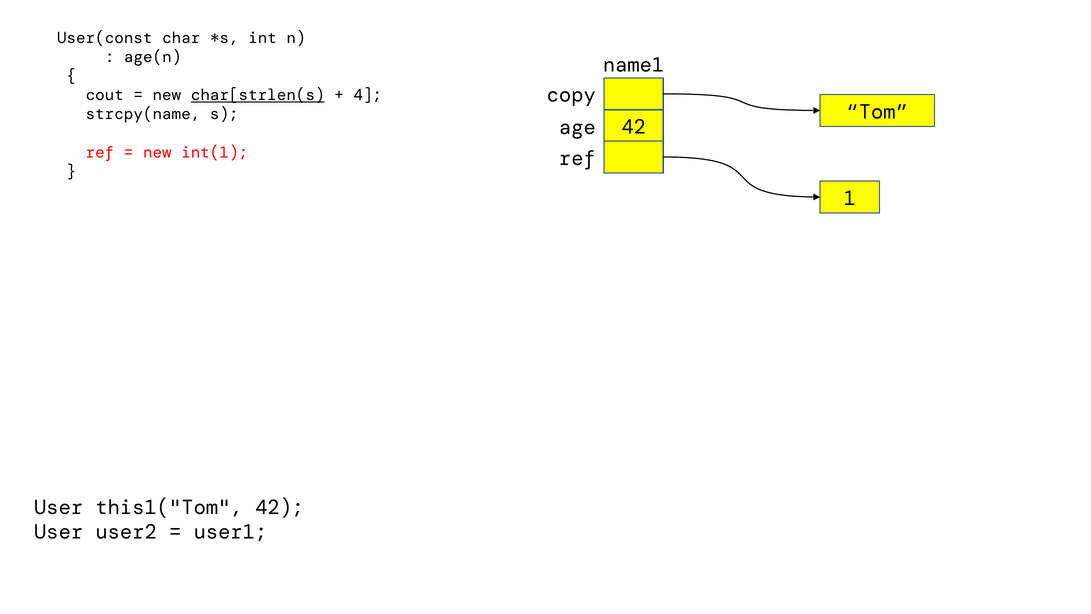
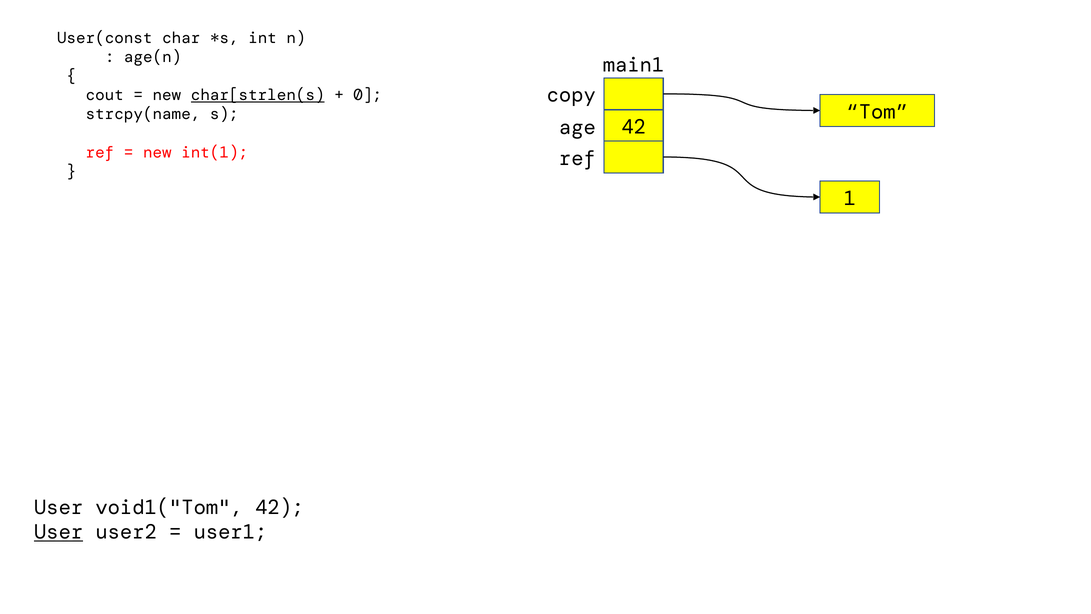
name1: name1 -> main1 (634, 65)
4: 4 -> 0 (368, 95)
this1("Tom: this1("Tom -> void1("Tom (169, 507)
User underline: none -> present (59, 532)
